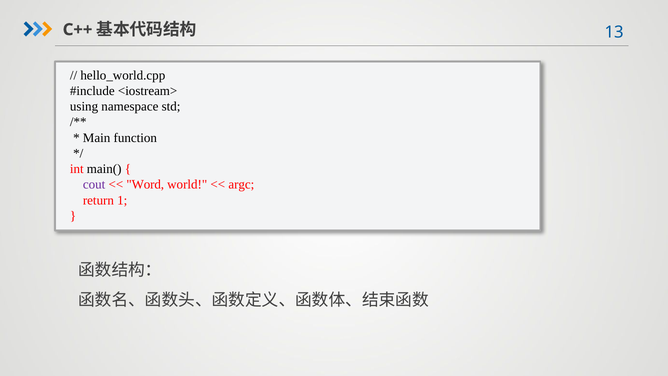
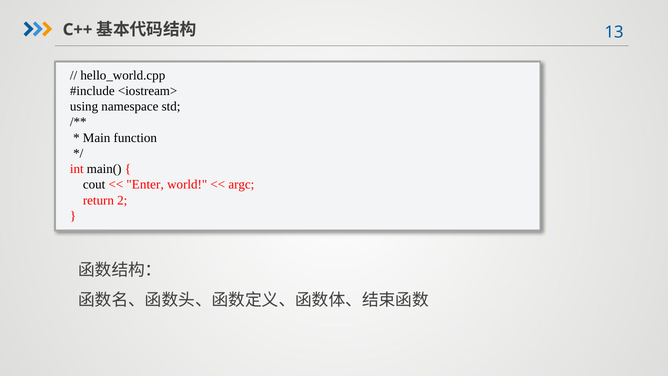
cout colour: purple -> black (94, 185)
Word: Word -> Enter (145, 185)
1: 1 -> 2 (122, 200)
